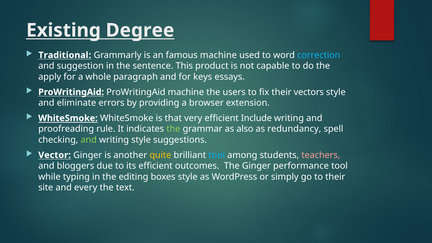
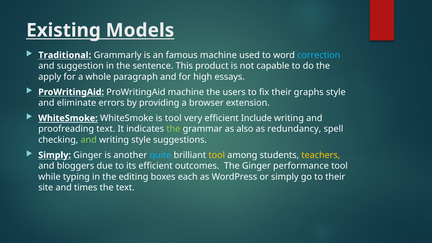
Degree: Degree -> Models (140, 30)
keys: keys -> high (203, 77)
vectors: vectors -> graphs (309, 92)
is that: that -> tool (173, 118)
proofreading rule: rule -> text (106, 129)
Vector: Vector -> Simply (55, 155)
quite colour: yellow -> light blue (160, 155)
tool colour: light blue -> yellow (217, 155)
teachers colour: pink -> yellow (321, 155)
boxes style: style -> each (188, 177)
every: every -> times (86, 188)
